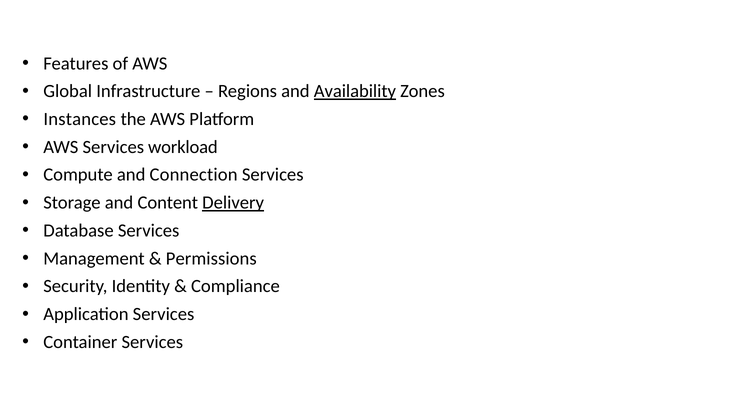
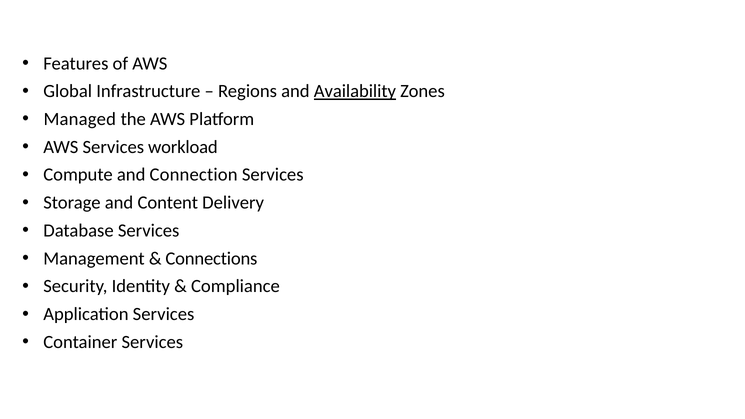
Instances: Instances -> Managed (80, 119)
Delivery underline: present -> none (233, 203)
Permissions: Permissions -> Connections (211, 258)
